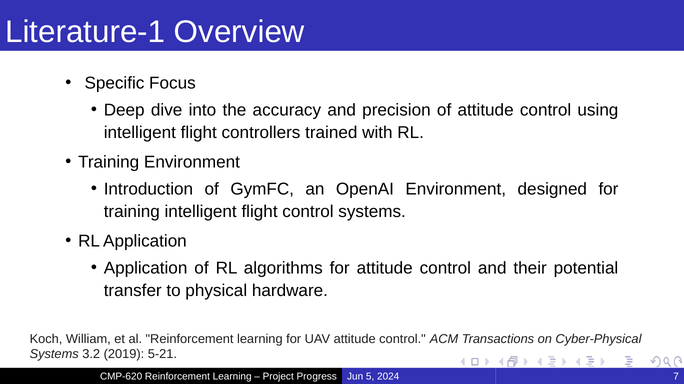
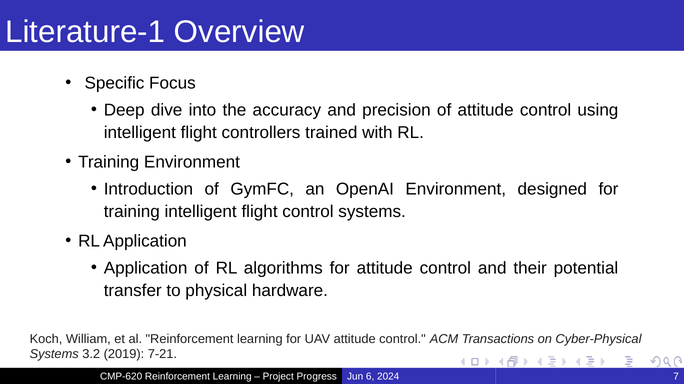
5-21: 5-21 -> 7-21 (162, 355)
5: 5 -> 6 (370, 377)
